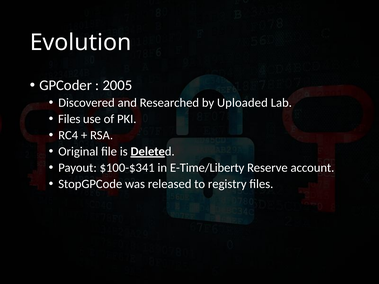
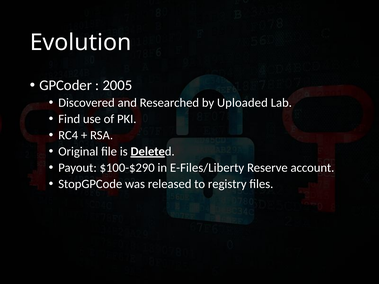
Files: Files -> Find (69, 119)
$100-$341: $100-$341 -> $100-$290 (127, 168)
E-Time/Liberty: E-Time/Liberty -> E-Files/Liberty (207, 168)
